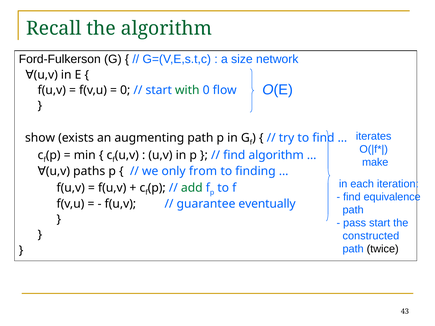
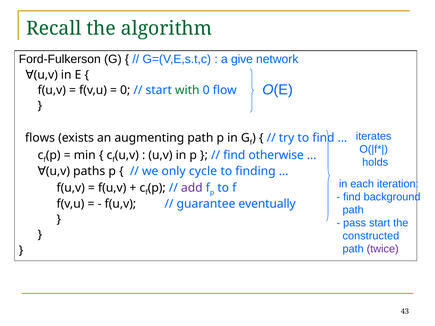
size: size -> give (242, 59)
show: show -> flows (40, 138)
find algorithm: algorithm -> otherwise (276, 155)
make: make -> holds (375, 162)
from: from -> cycle (203, 171)
add colour: green -> purple (192, 188)
equivalence: equivalence -> background (392, 197)
twice colour: black -> purple (383, 249)
